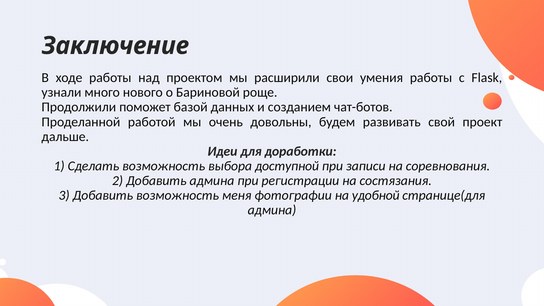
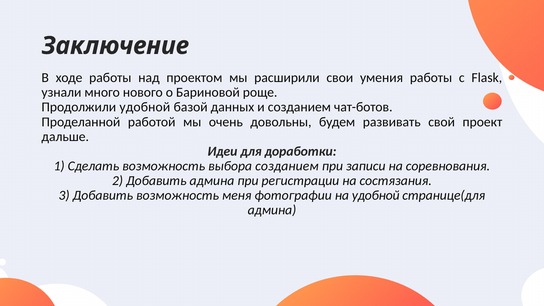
Продолжили поможет: поможет -> удобной (145, 107)
выбора доступной: доступной -> созданием (287, 166)
